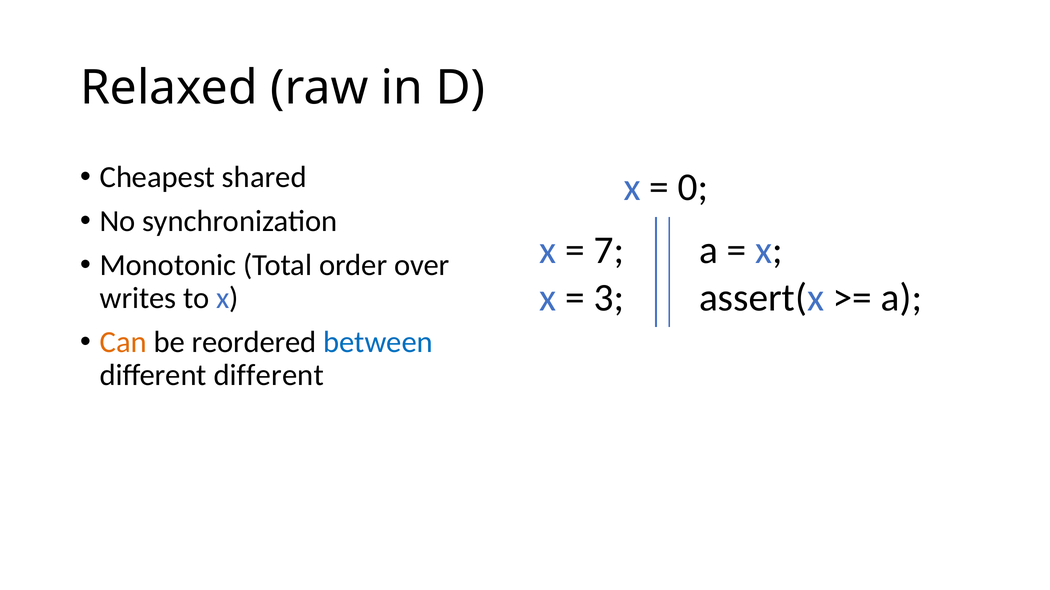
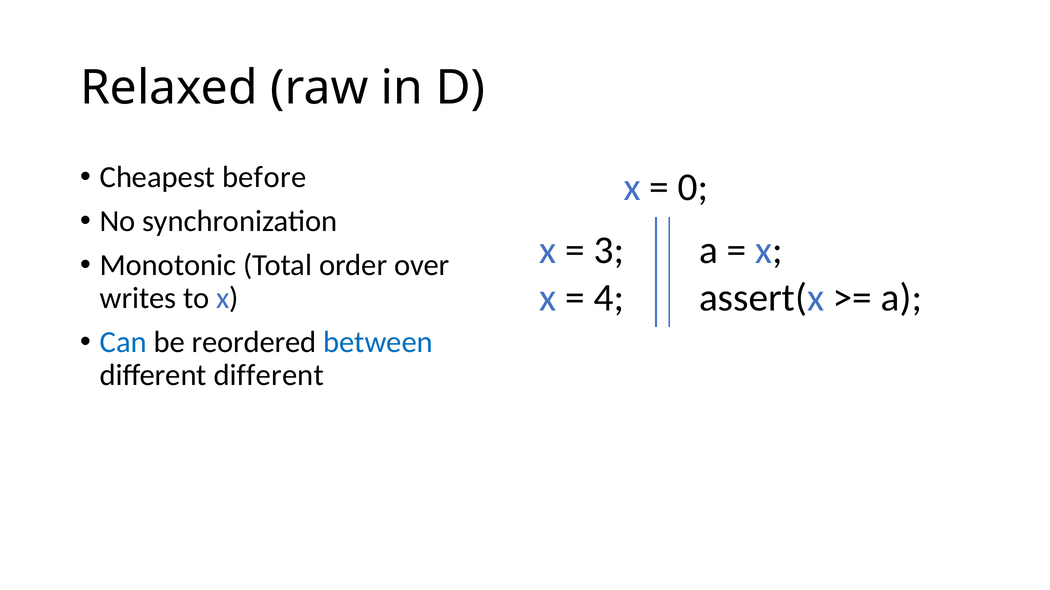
shared: shared -> before (264, 178)
7: 7 -> 3 (609, 251)
3: 3 -> 4 (609, 298)
Can colour: orange -> blue (123, 343)
